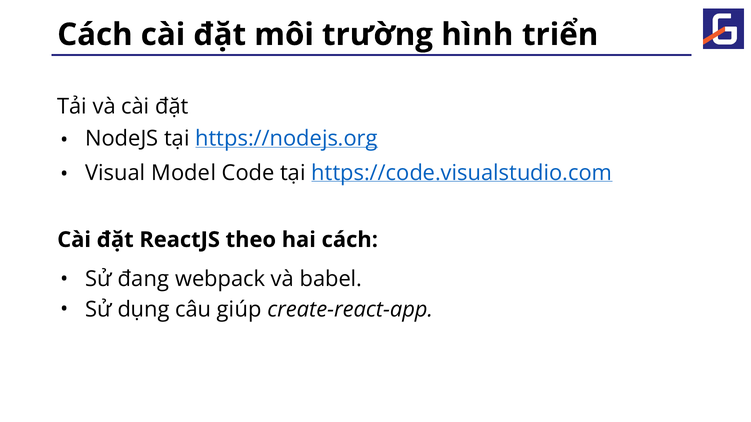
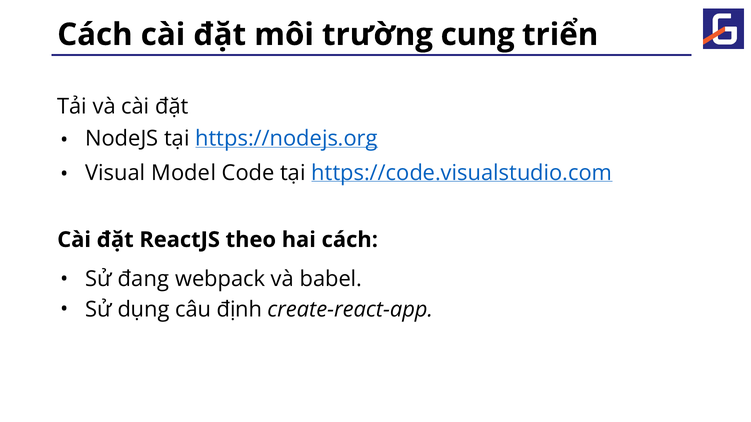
hình: hình -> cung (478, 35)
giúp: giúp -> định (239, 310)
